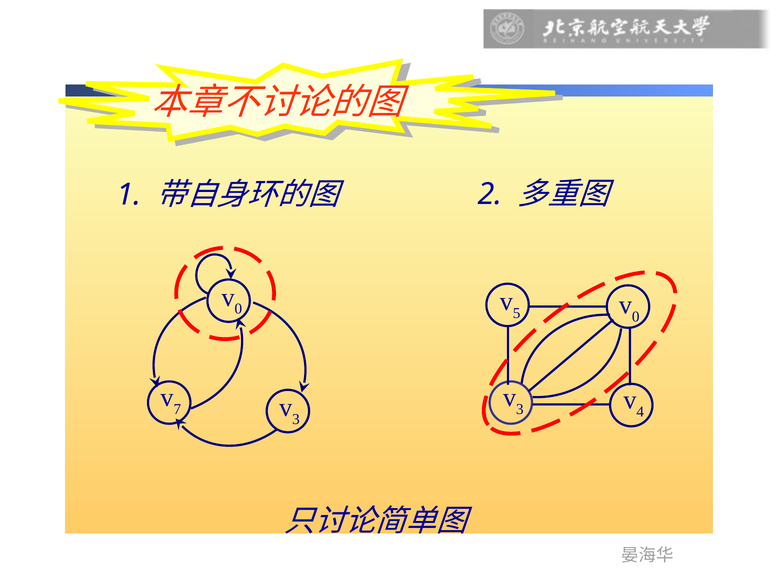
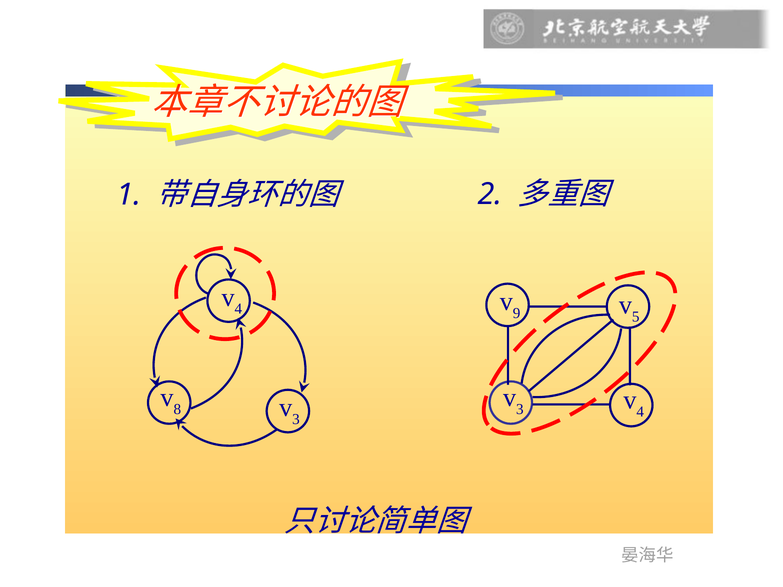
0: 0 -> 4 (238, 309)
5: 5 -> 9 (517, 313)
0: 0 -> 5 (636, 317)
7: 7 -> 8 (177, 409)
